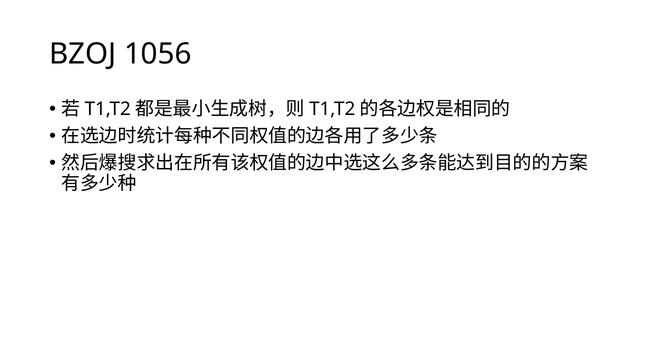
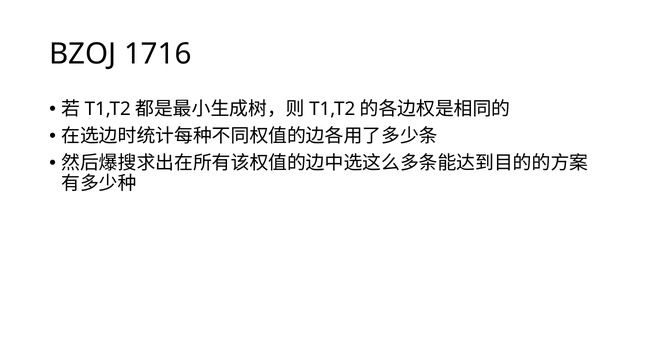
1056: 1056 -> 1716 (158, 54)
